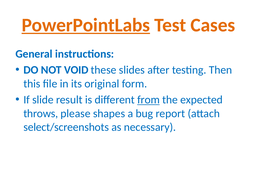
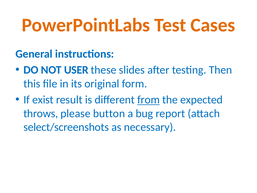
PowerPointLabs underline: present -> none (86, 25)
VOID: VOID -> USER (76, 70)
slide: slide -> exist (43, 100)
shapes: shapes -> button (109, 113)
